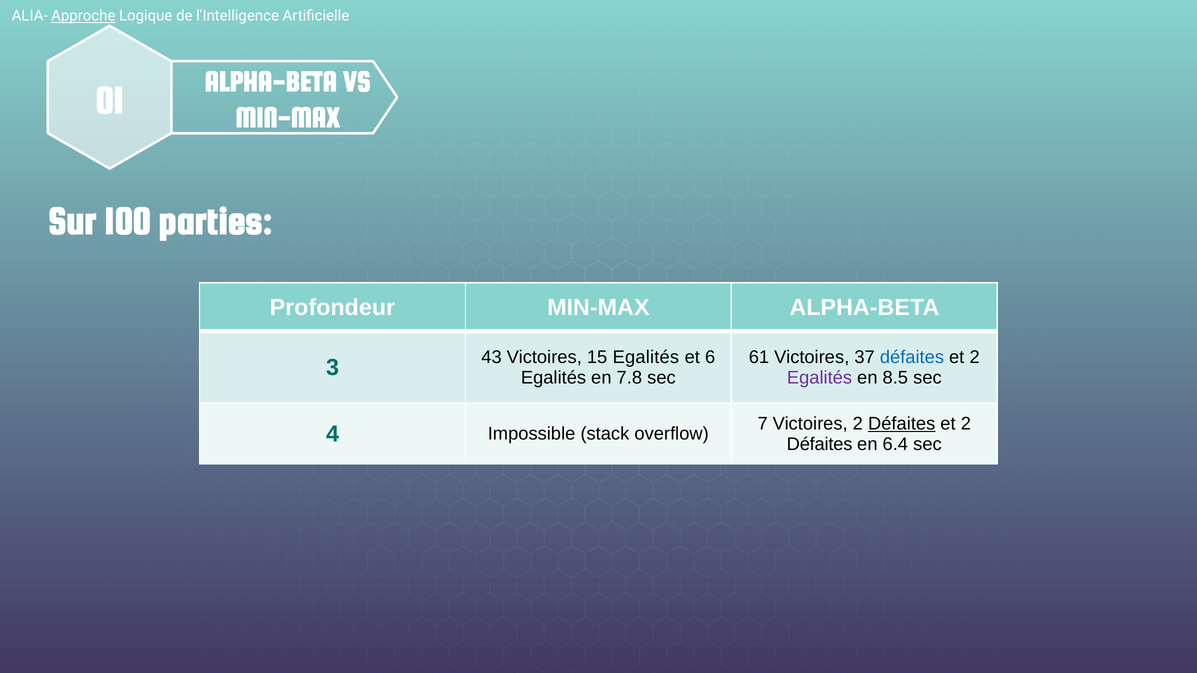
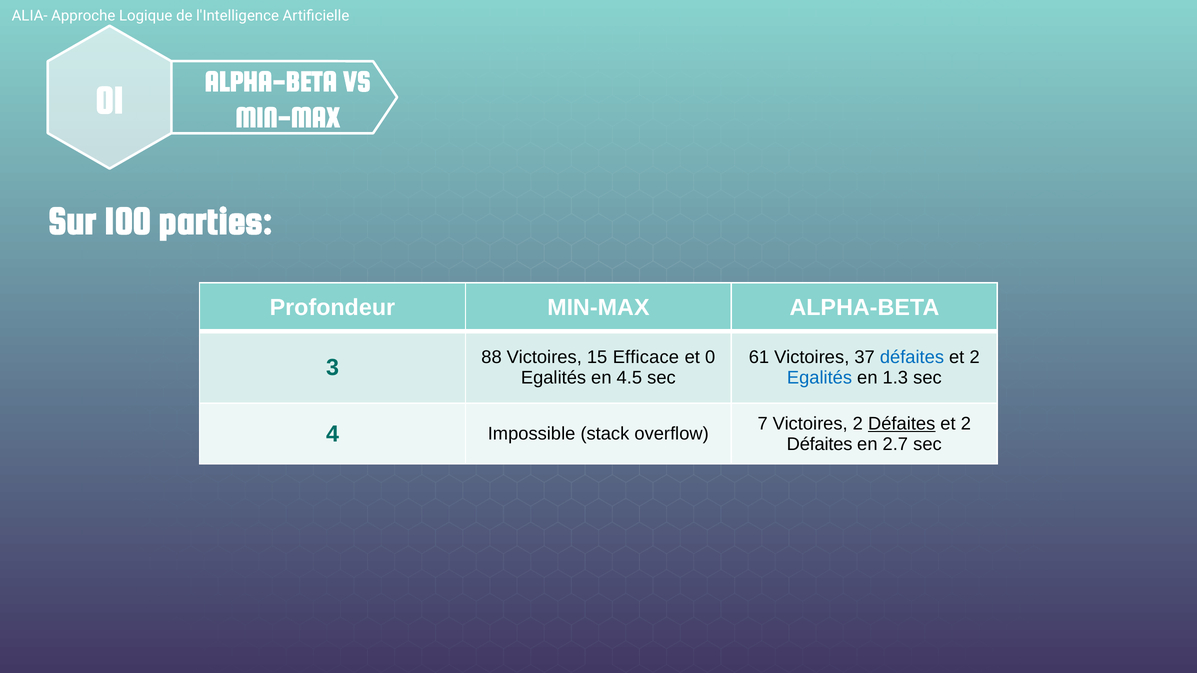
Approche underline: present -> none (83, 16)
43: 43 -> 88 (492, 358)
15 Egalités: Egalités -> Efficace (646, 358)
6: 6 -> 0 (710, 358)
7.8: 7.8 -> 4.5 (629, 378)
Egalités colour: purple -> blue (820, 378)
8.5: 8.5 -> 1.3 (895, 378)
6.4: 6.4 -> 2.7 (895, 444)
